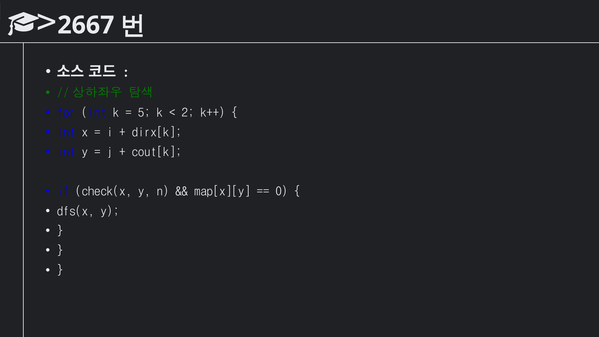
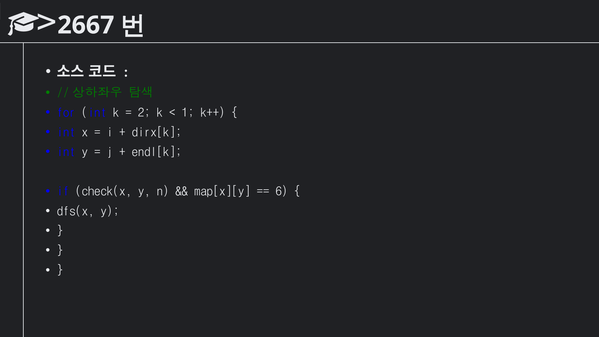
5: 5 -> 2 (144, 113)
2: 2 -> 1 (188, 113)
cout[k: cout[k -> endl[k (157, 152)
0: 0 -> 6 (282, 191)
